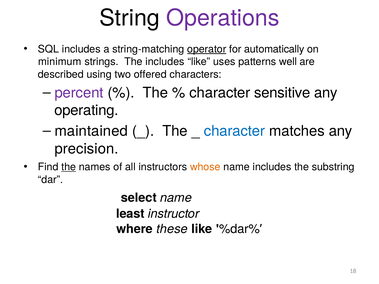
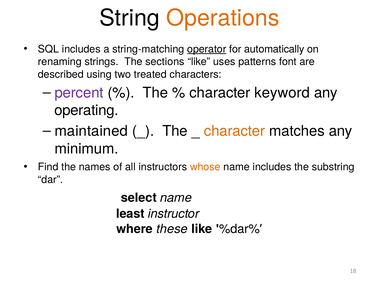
Operations colour: purple -> orange (223, 18)
minimum: minimum -> renaming (60, 62)
The includes: includes -> sections (165, 62)
well: well -> font (288, 62)
offered: offered -> treated (150, 74)
sensitive: sensitive -> keyword (282, 93)
character colour: blue -> orange (235, 131)
precision: precision -> minimum (87, 149)
the underline: present -> none (69, 167)
